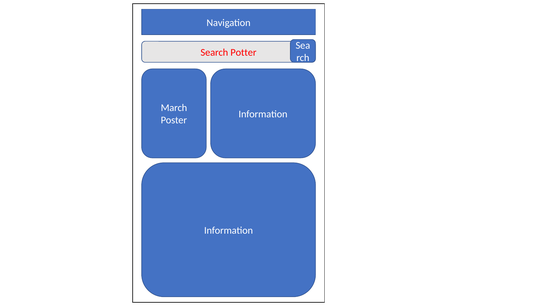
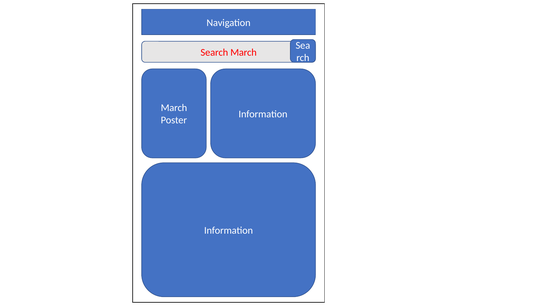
Search Potter: Potter -> March (244, 52)
